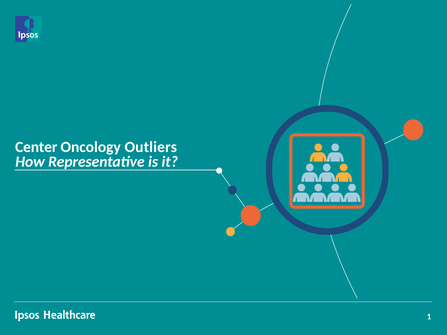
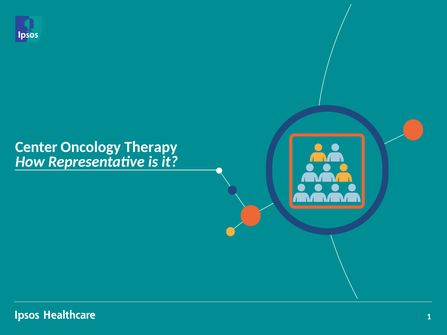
Outliers: Outliers -> Therapy (151, 147)
